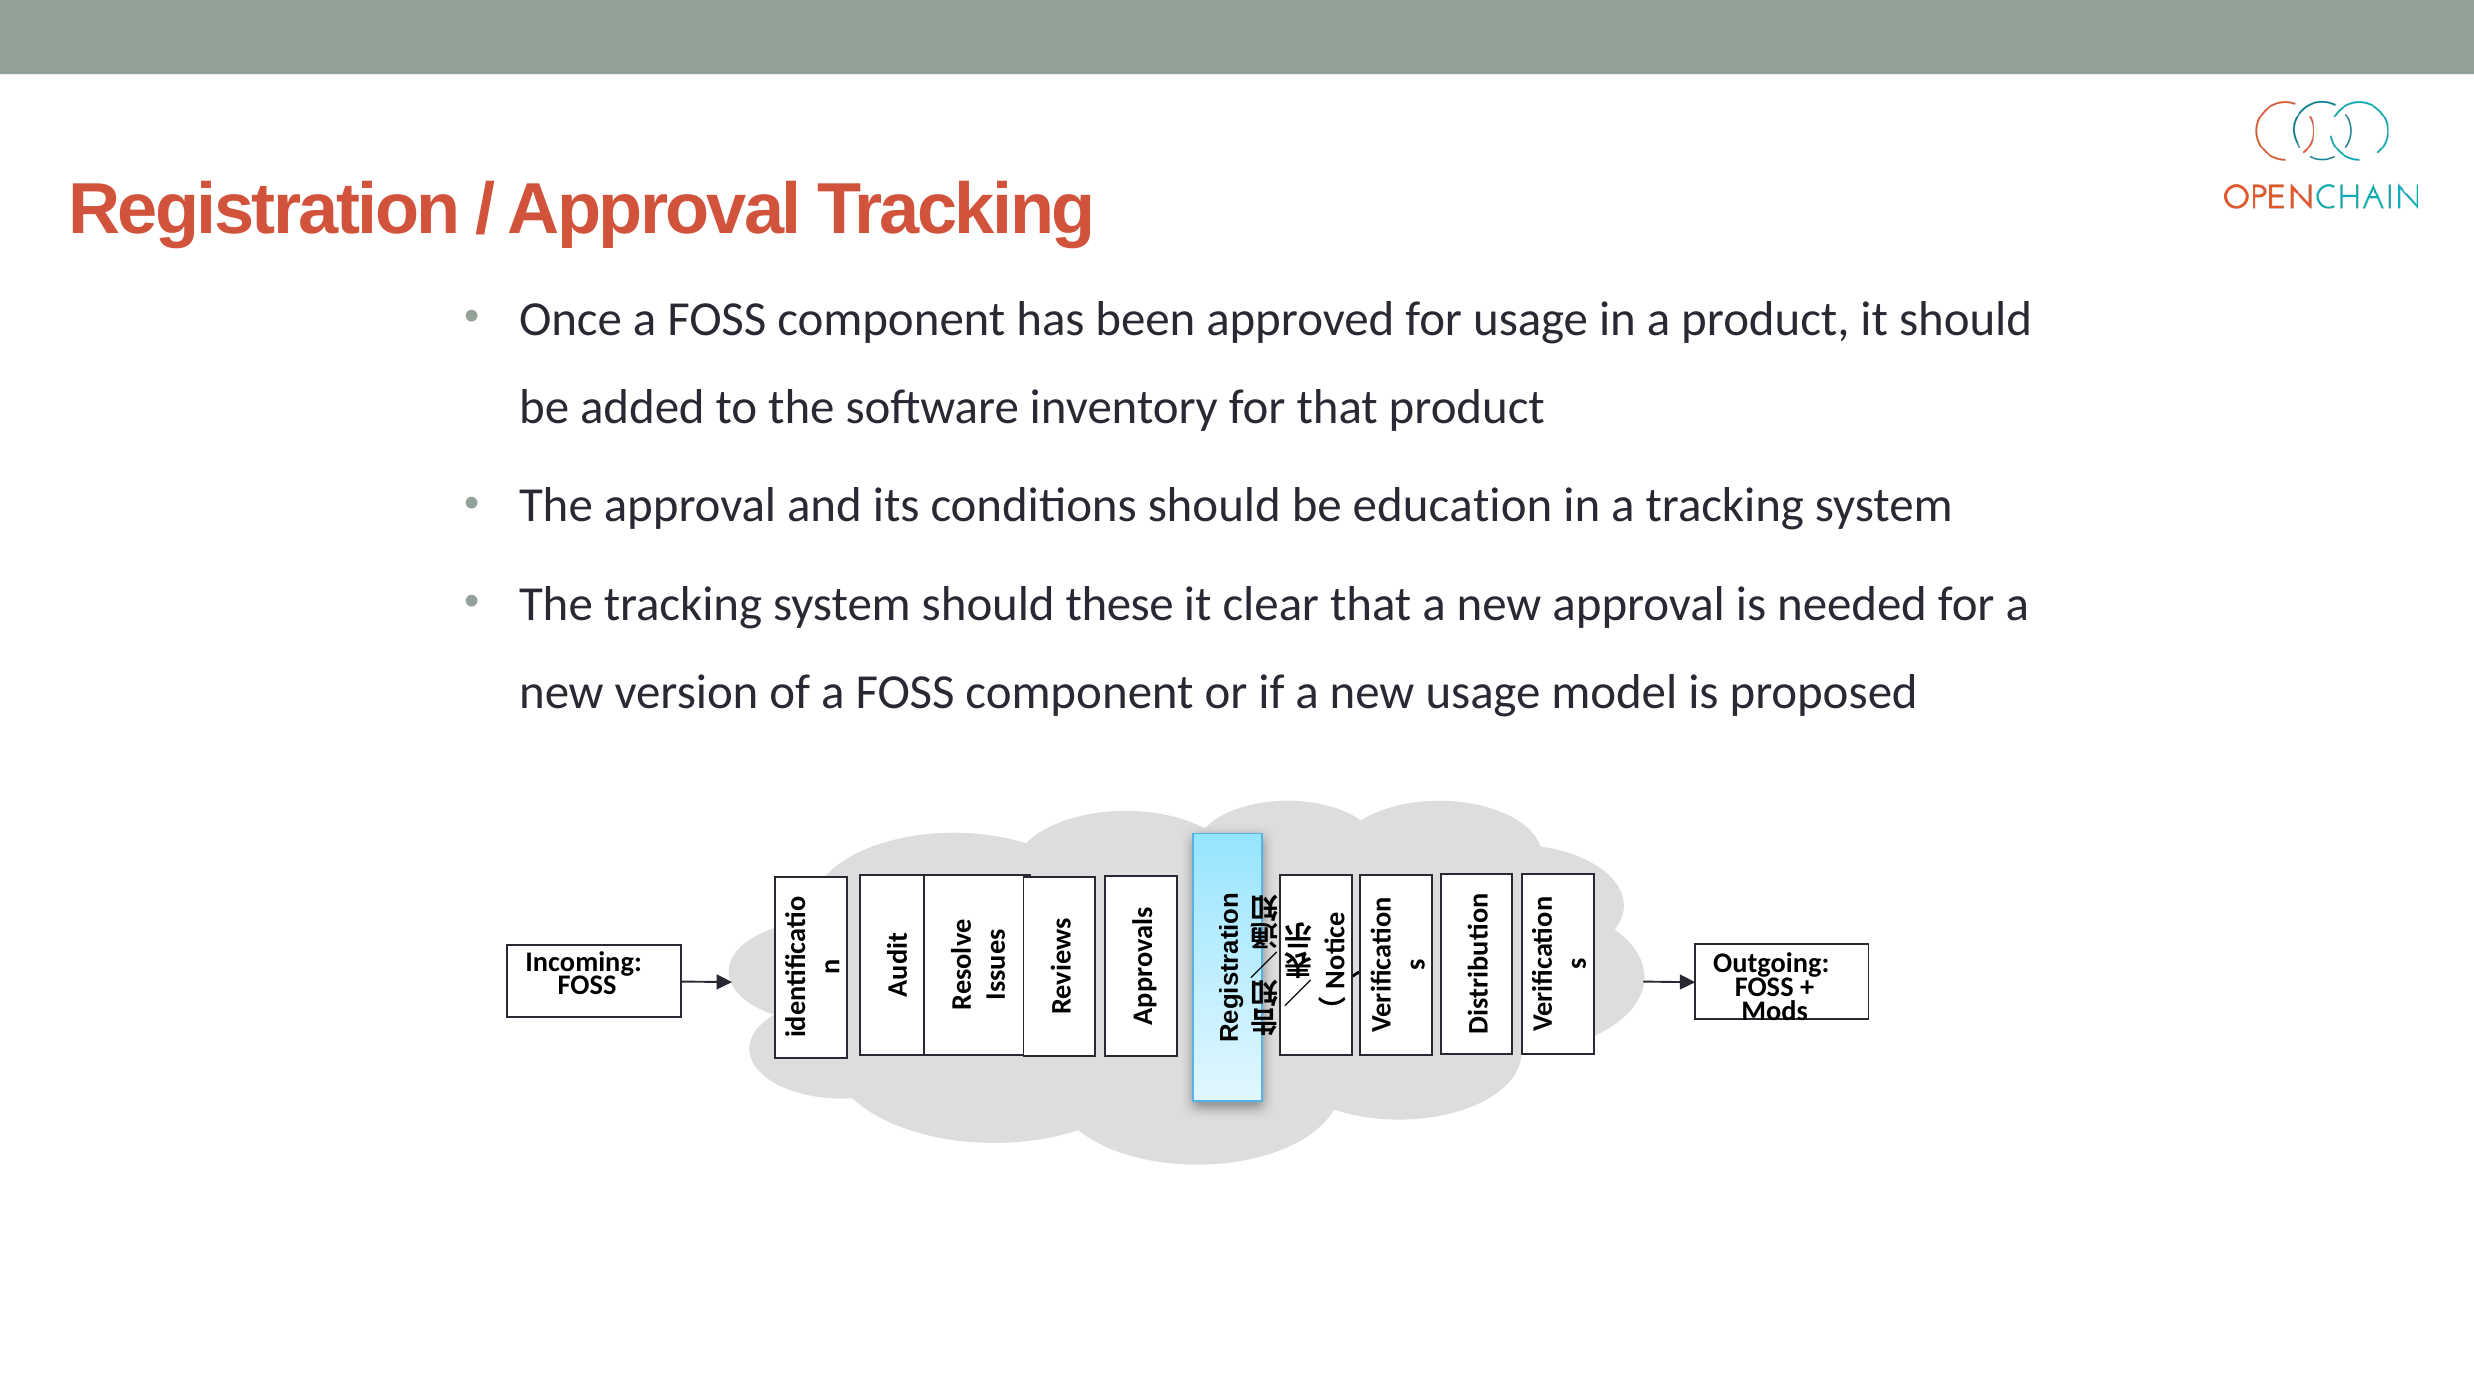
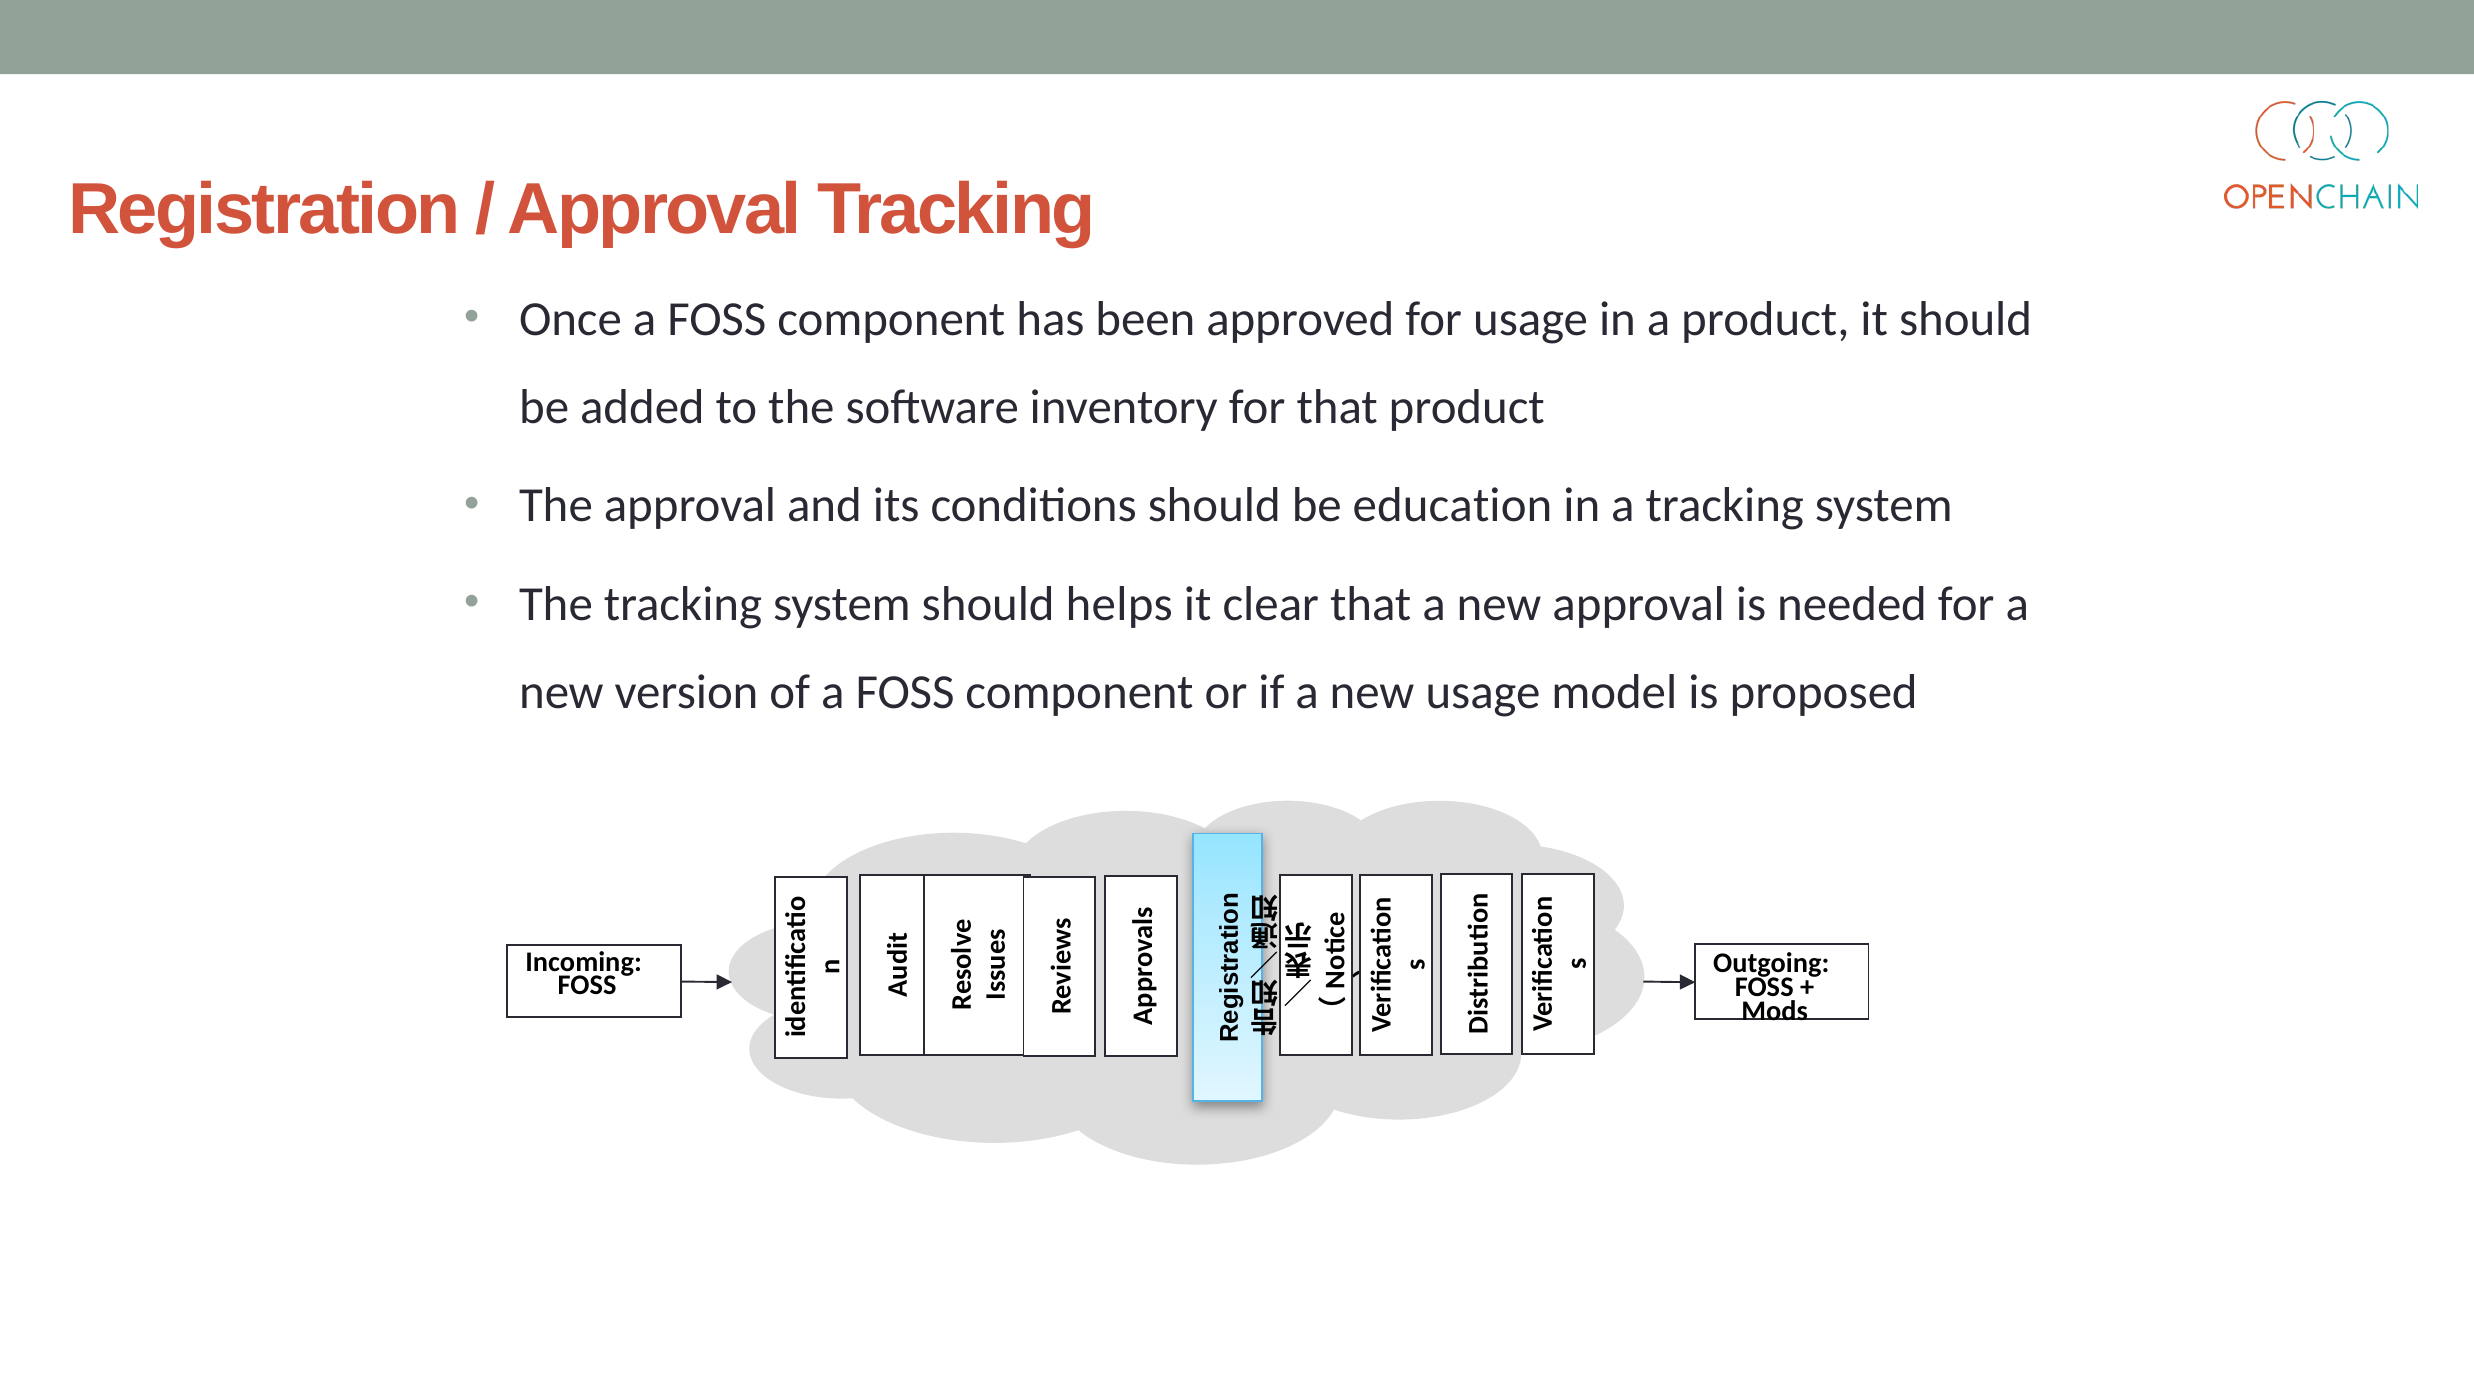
these: these -> helps (1119, 604)
